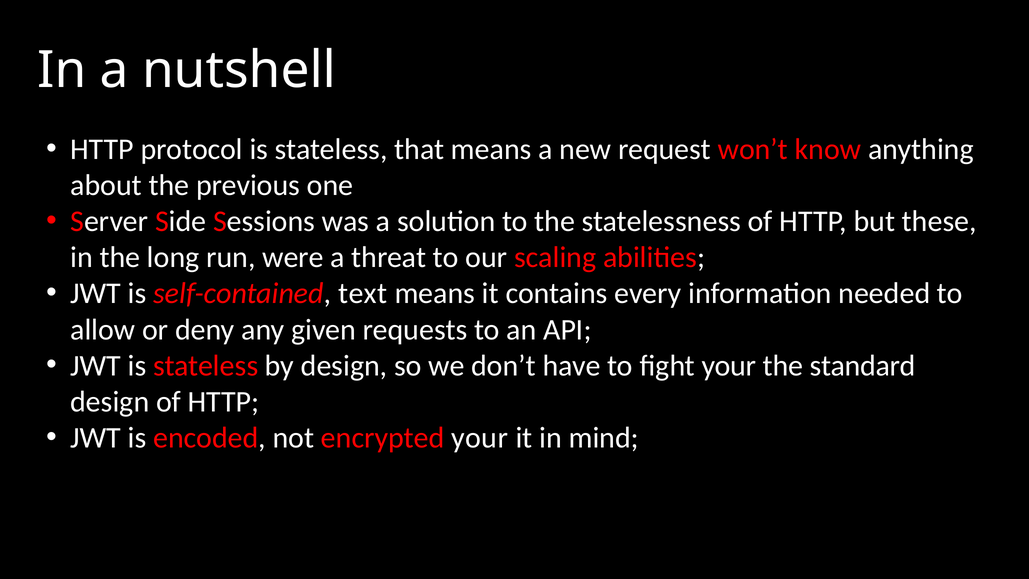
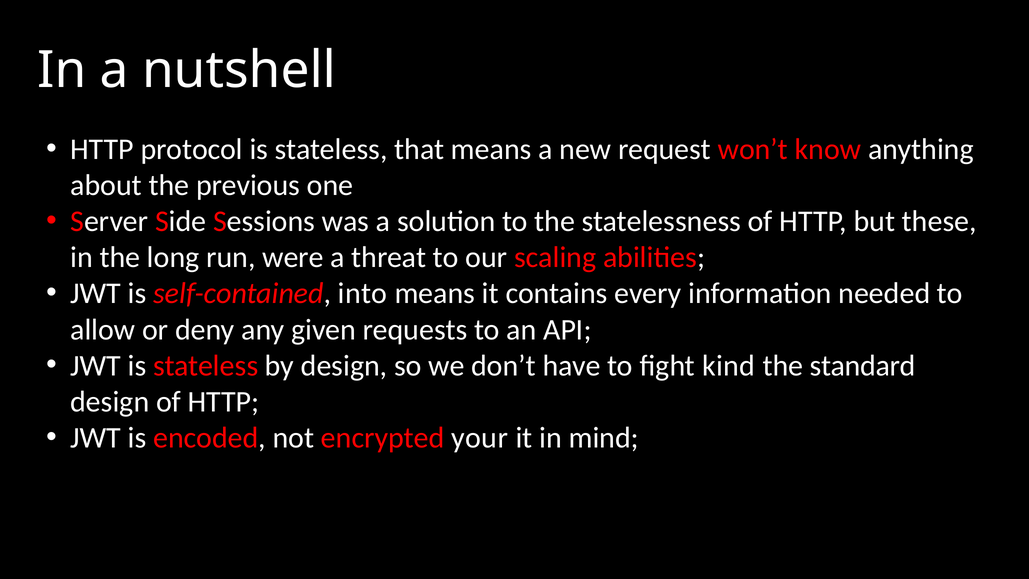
text: text -> into (363, 293)
fight your: your -> kind (729, 366)
